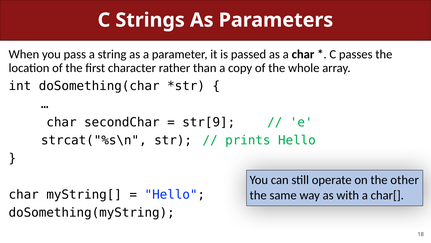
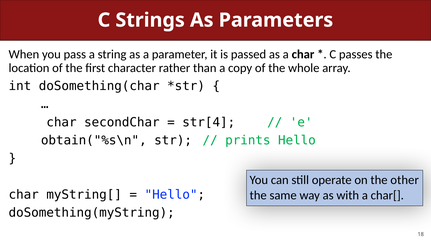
str[9: str[9 -> str[4 (209, 122)
strcat("%s\n: strcat("%s\n -> obtain("%s\n (94, 140)
